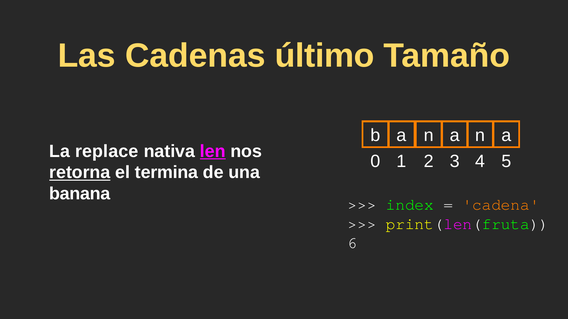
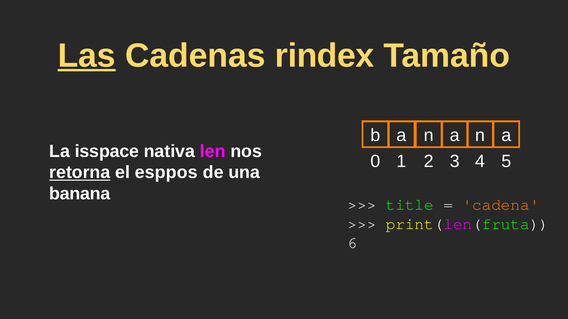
Las underline: none -> present (87, 56)
último: último -> rindex (325, 56)
replace: replace -> isspace (107, 151)
len underline: present -> none (213, 151)
termina: termina -> esppos (166, 173)
index: index -> title (410, 205)
